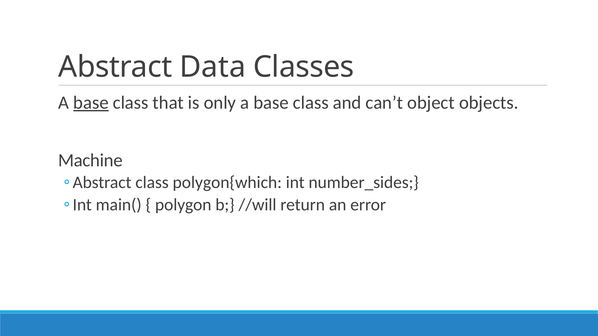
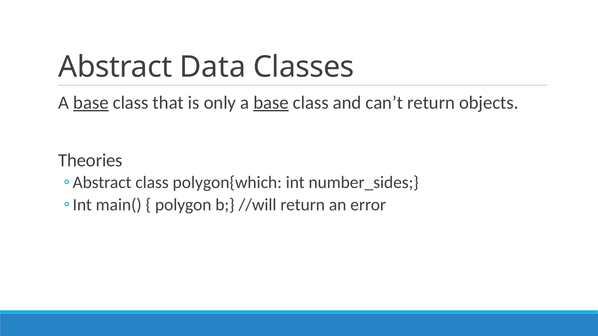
base underline: none -> present (271, 103)
can’t object: object -> return (431, 103)
Machine: Machine -> Theories (90, 161)
